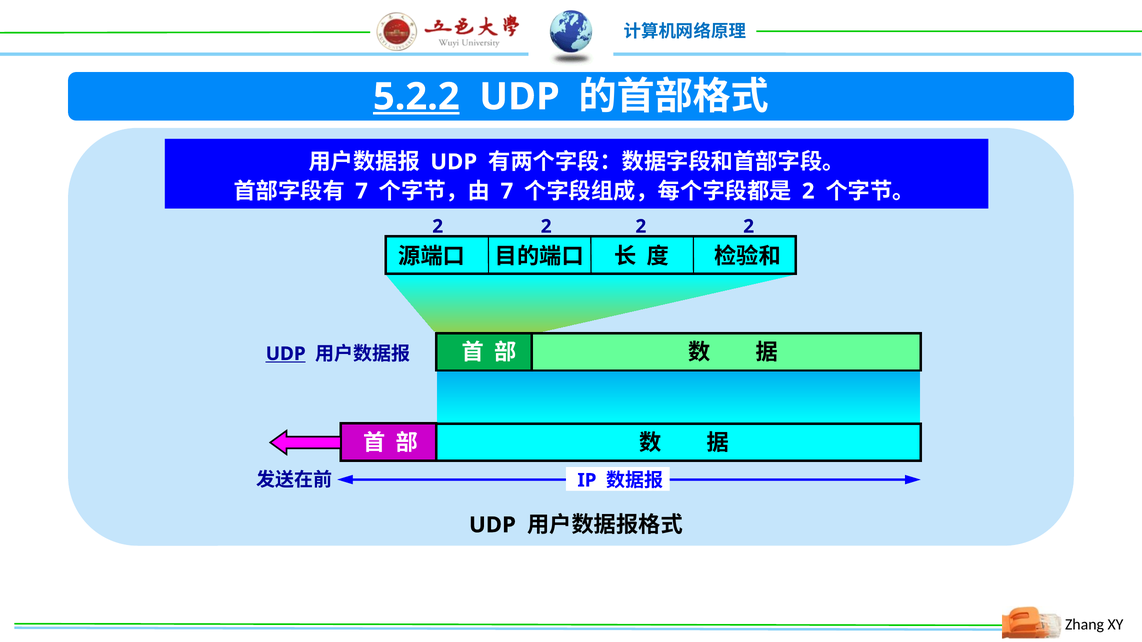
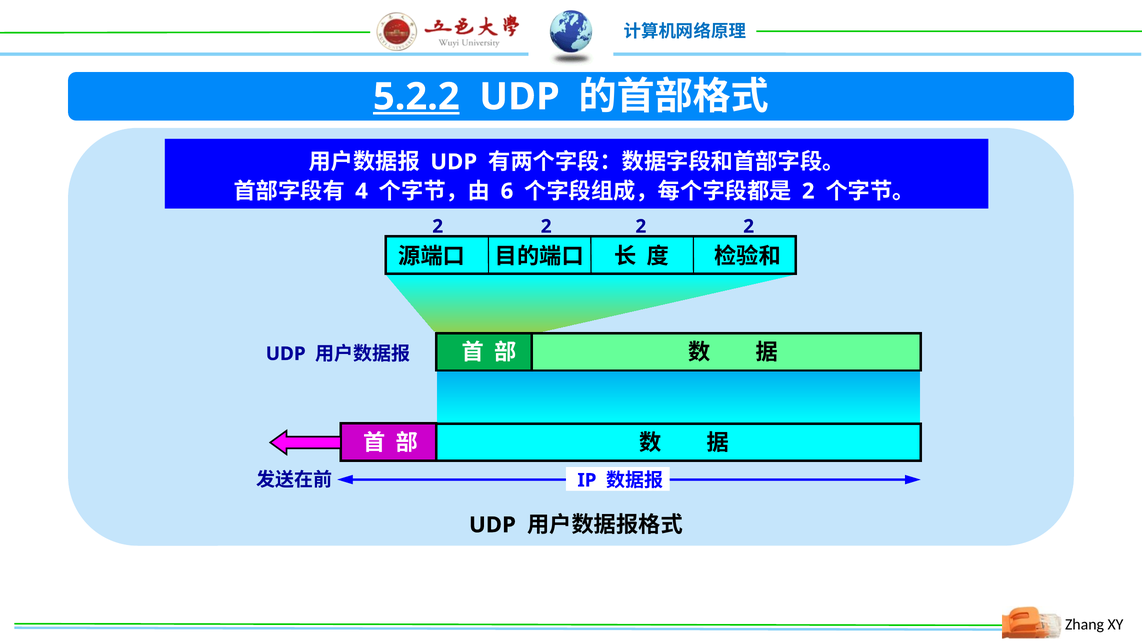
7: 7 -> 4 (362, 191)
7: 7 -> 6 (507, 191)
UDP underline: present -> none (286, 354)
